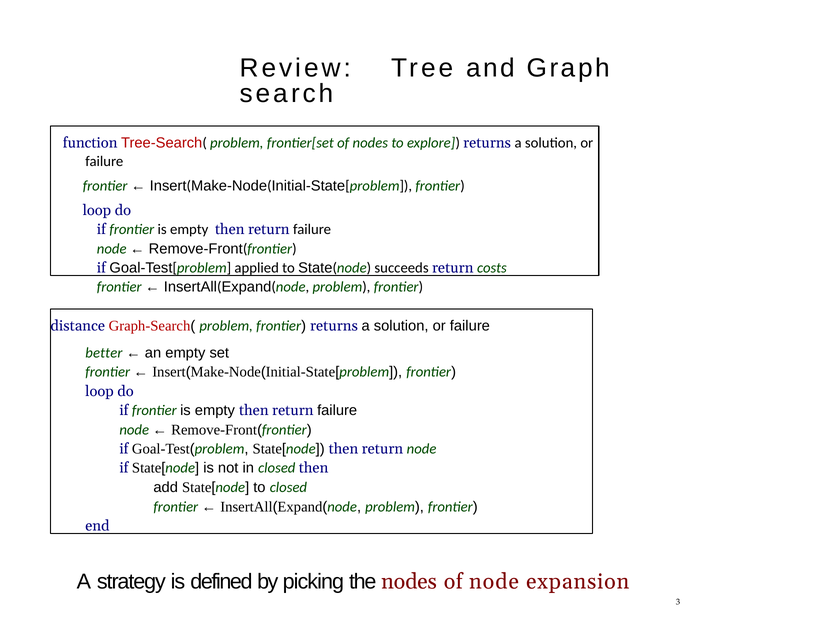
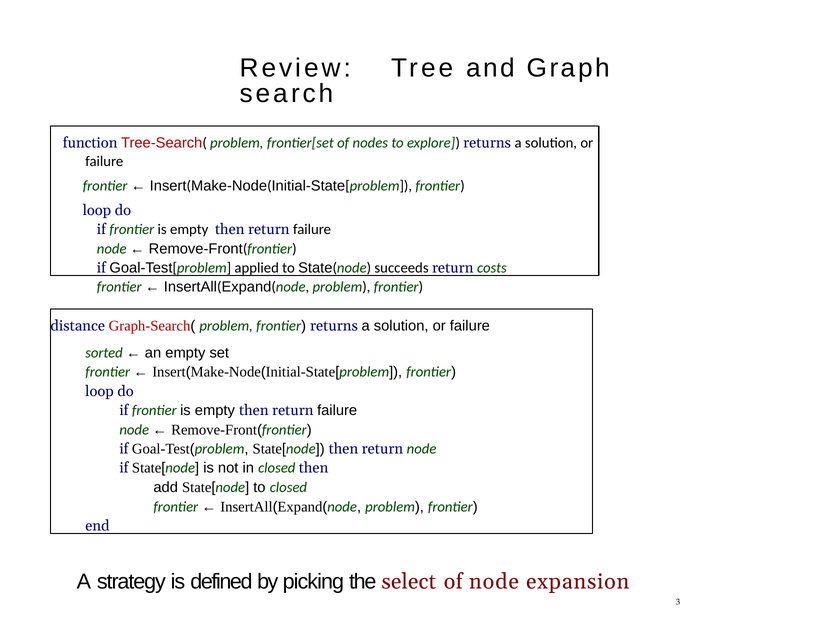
better: better -> sorted (104, 353)
the nodes: nodes -> select (409, 582)
